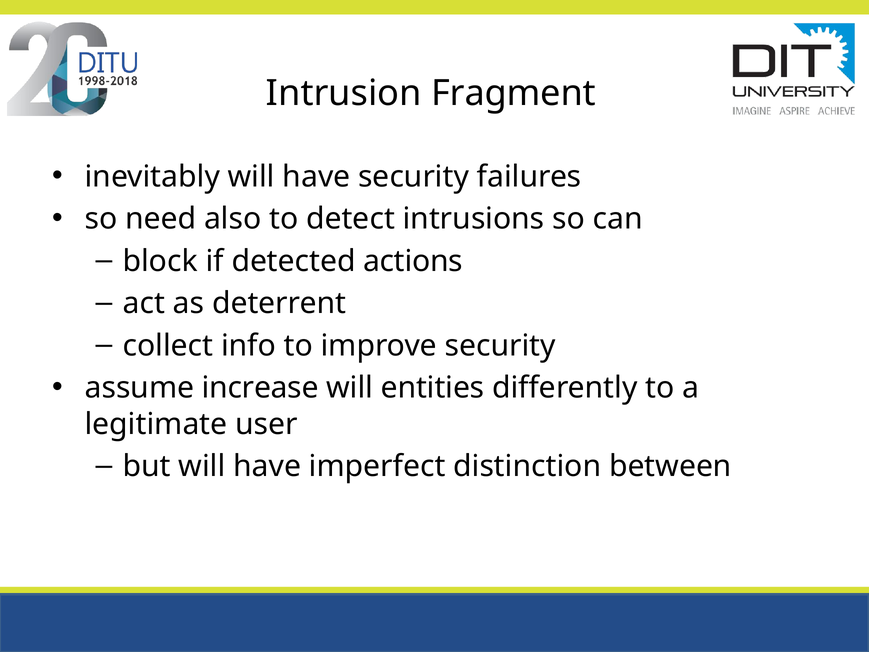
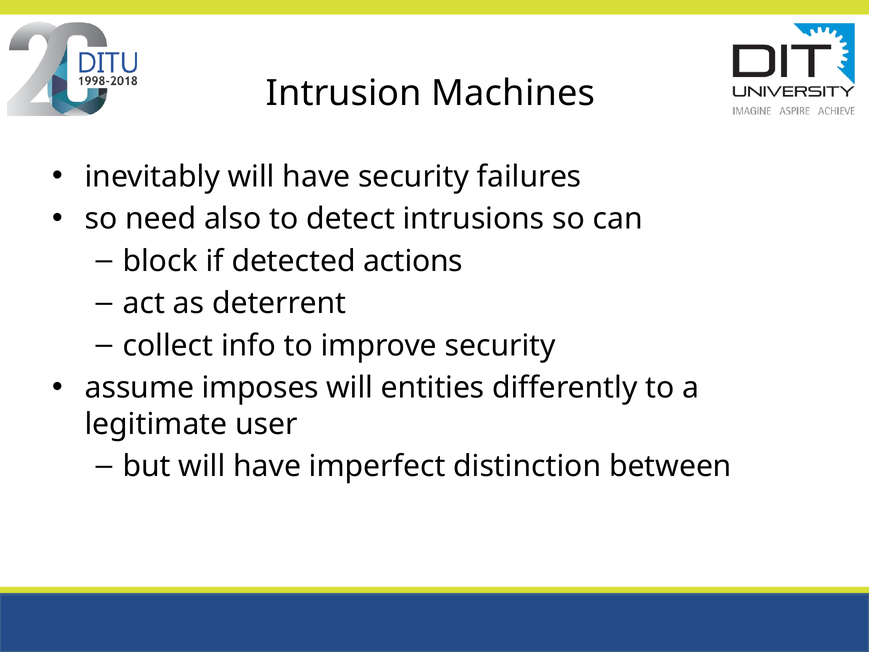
Fragment: Fragment -> Machines (513, 93)
increase: increase -> imposes (260, 388)
